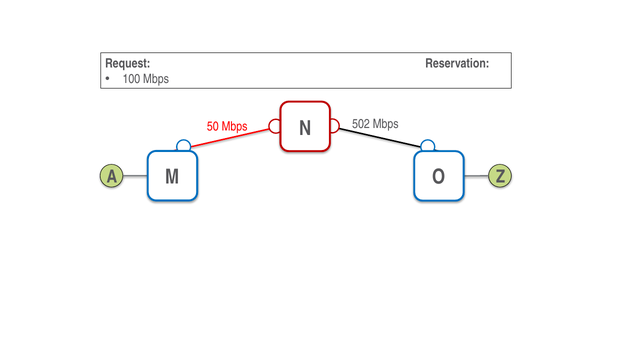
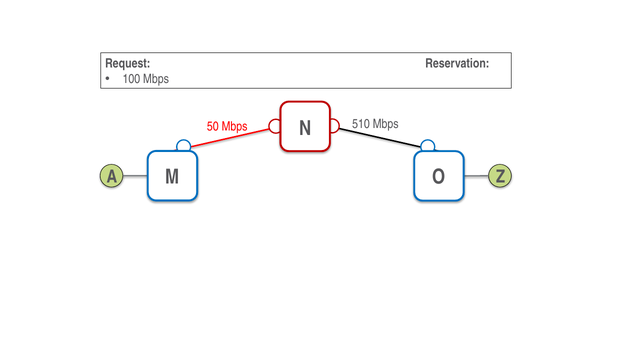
502: 502 -> 510 (361, 124)
